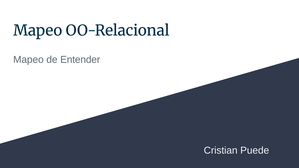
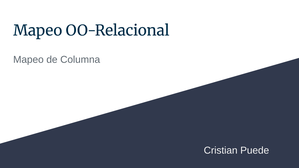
Entender: Entender -> Columna (80, 60)
